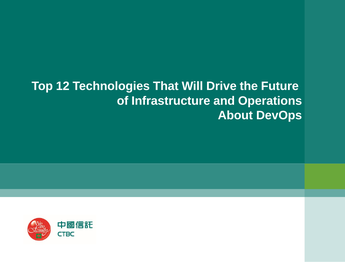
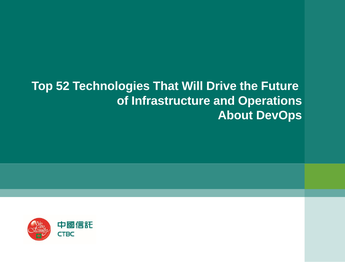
12: 12 -> 52 (63, 86)
